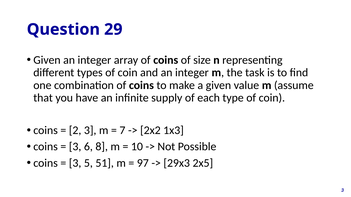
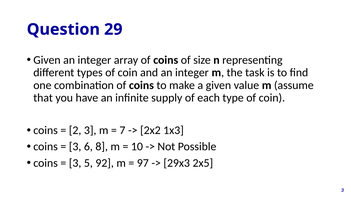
51: 51 -> 92 (105, 163)
